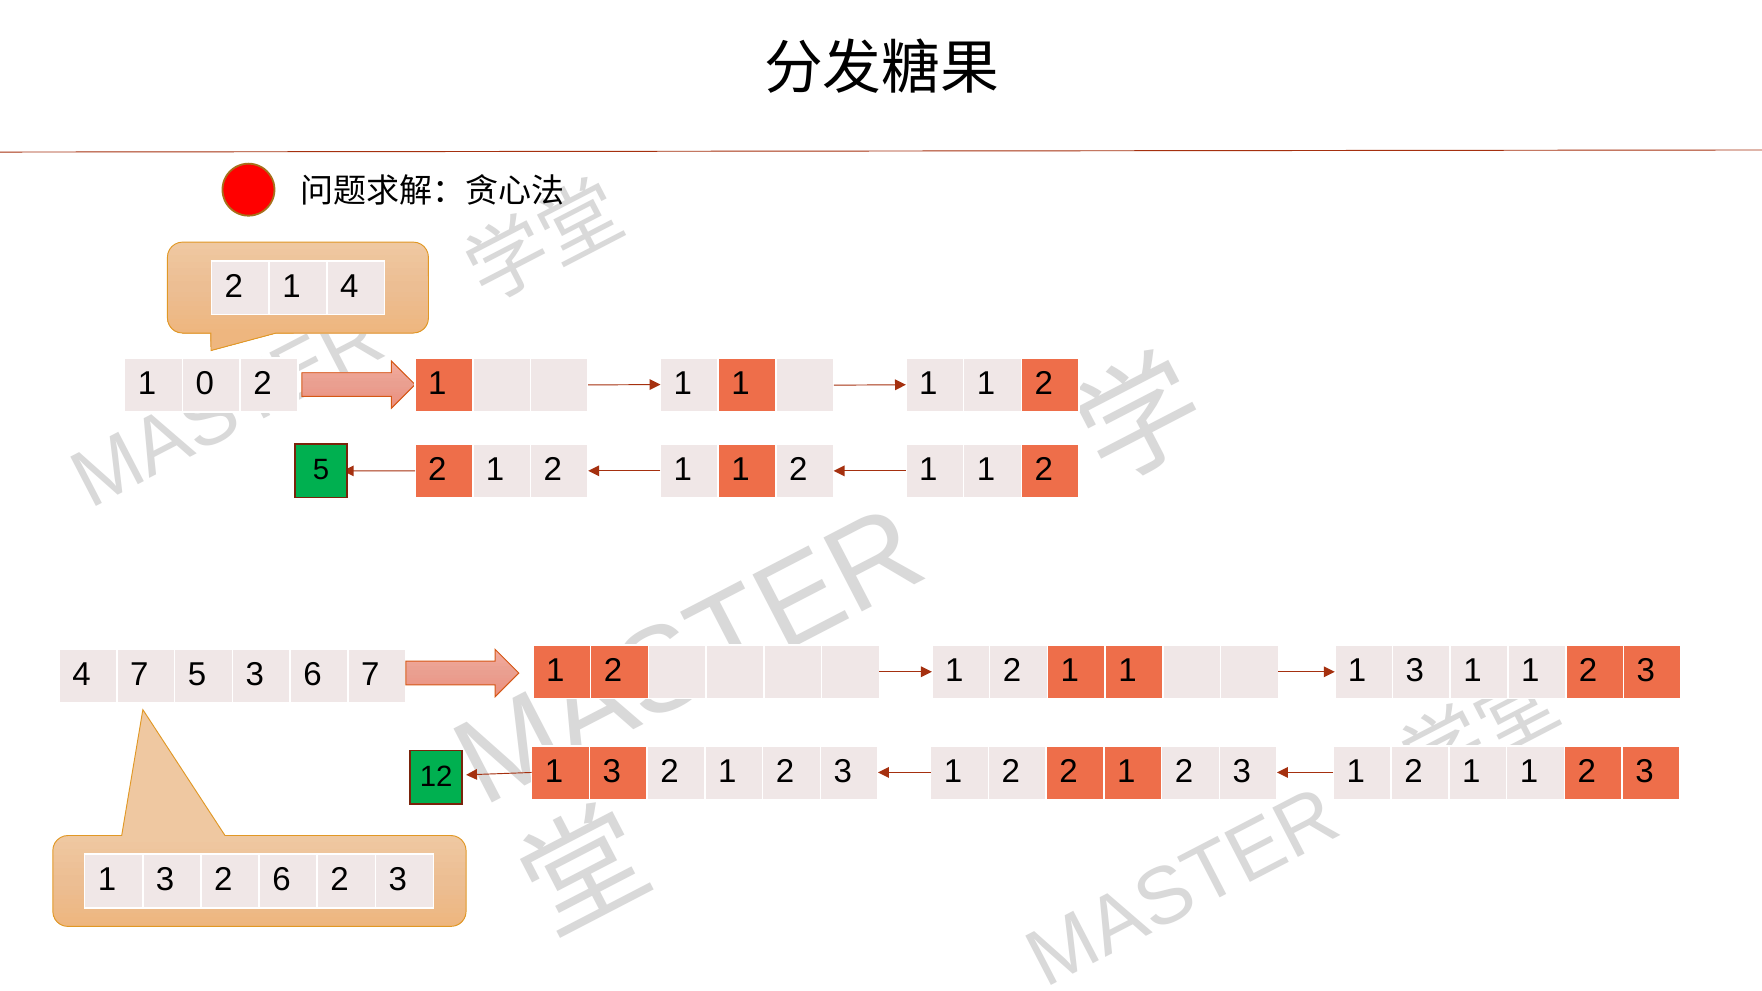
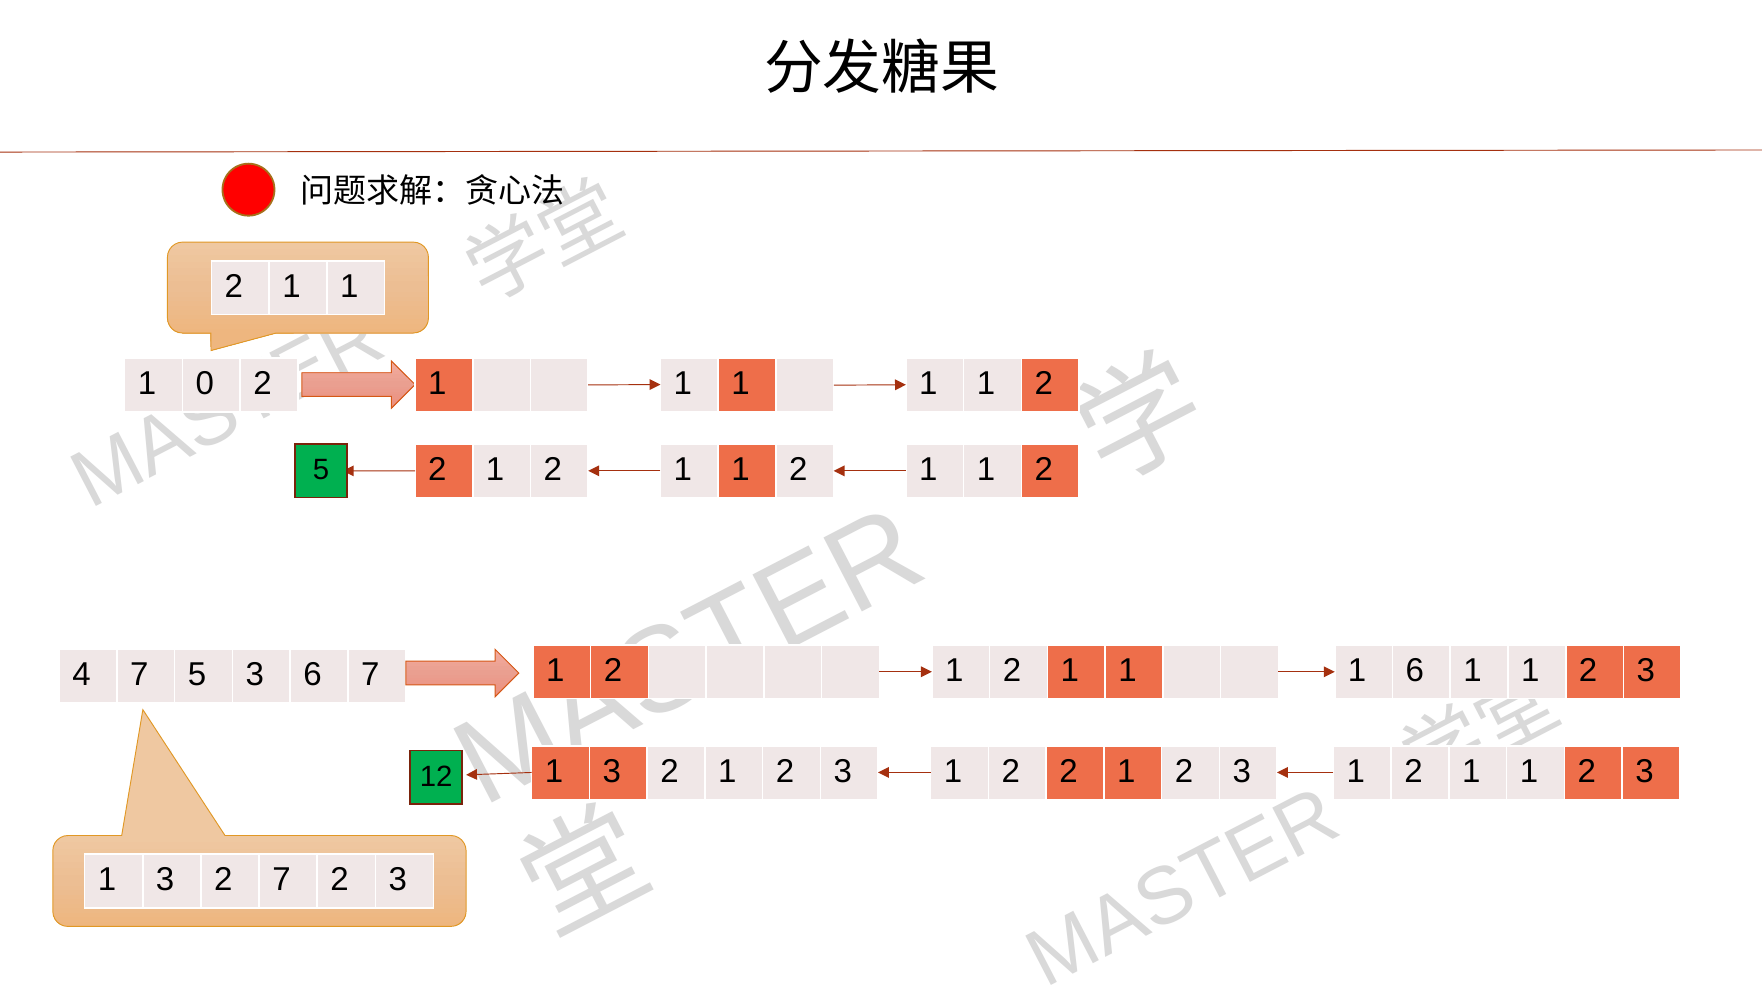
4: 4 -> 1 (349, 287)
1 1 3: 3 -> 6 (1415, 671)
2 6: 6 -> 7 (281, 880)
